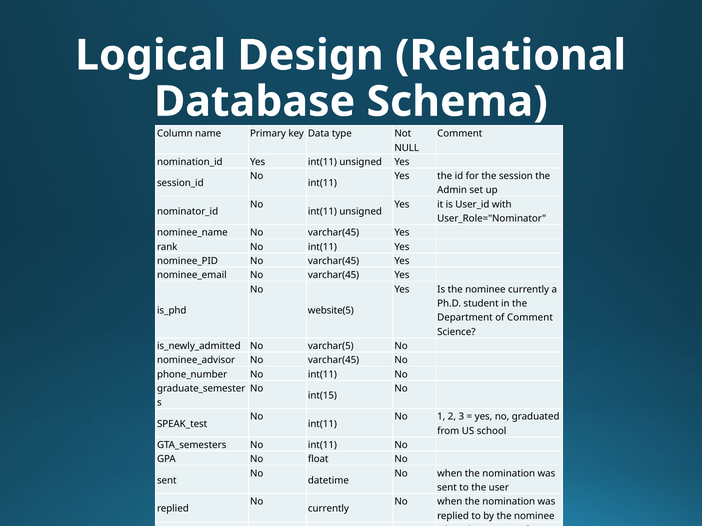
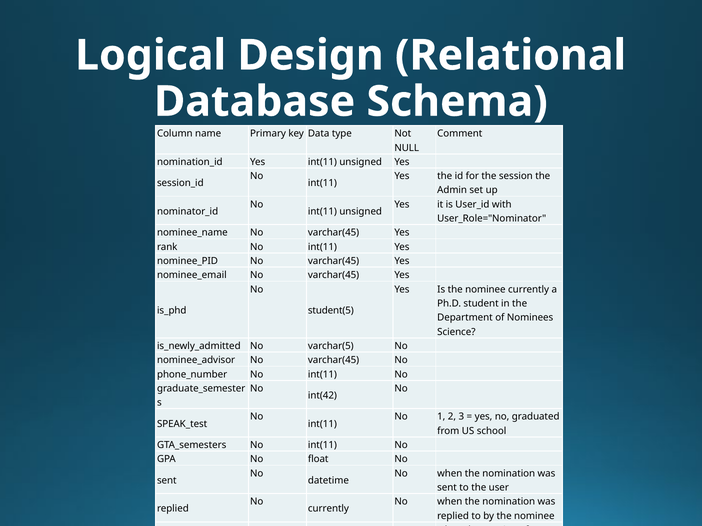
website(5: website(5 -> student(5 (331, 311)
of Comment: Comment -> Nominees (530, 318)
int(15: int(15 -> int(42 (322, 396)
